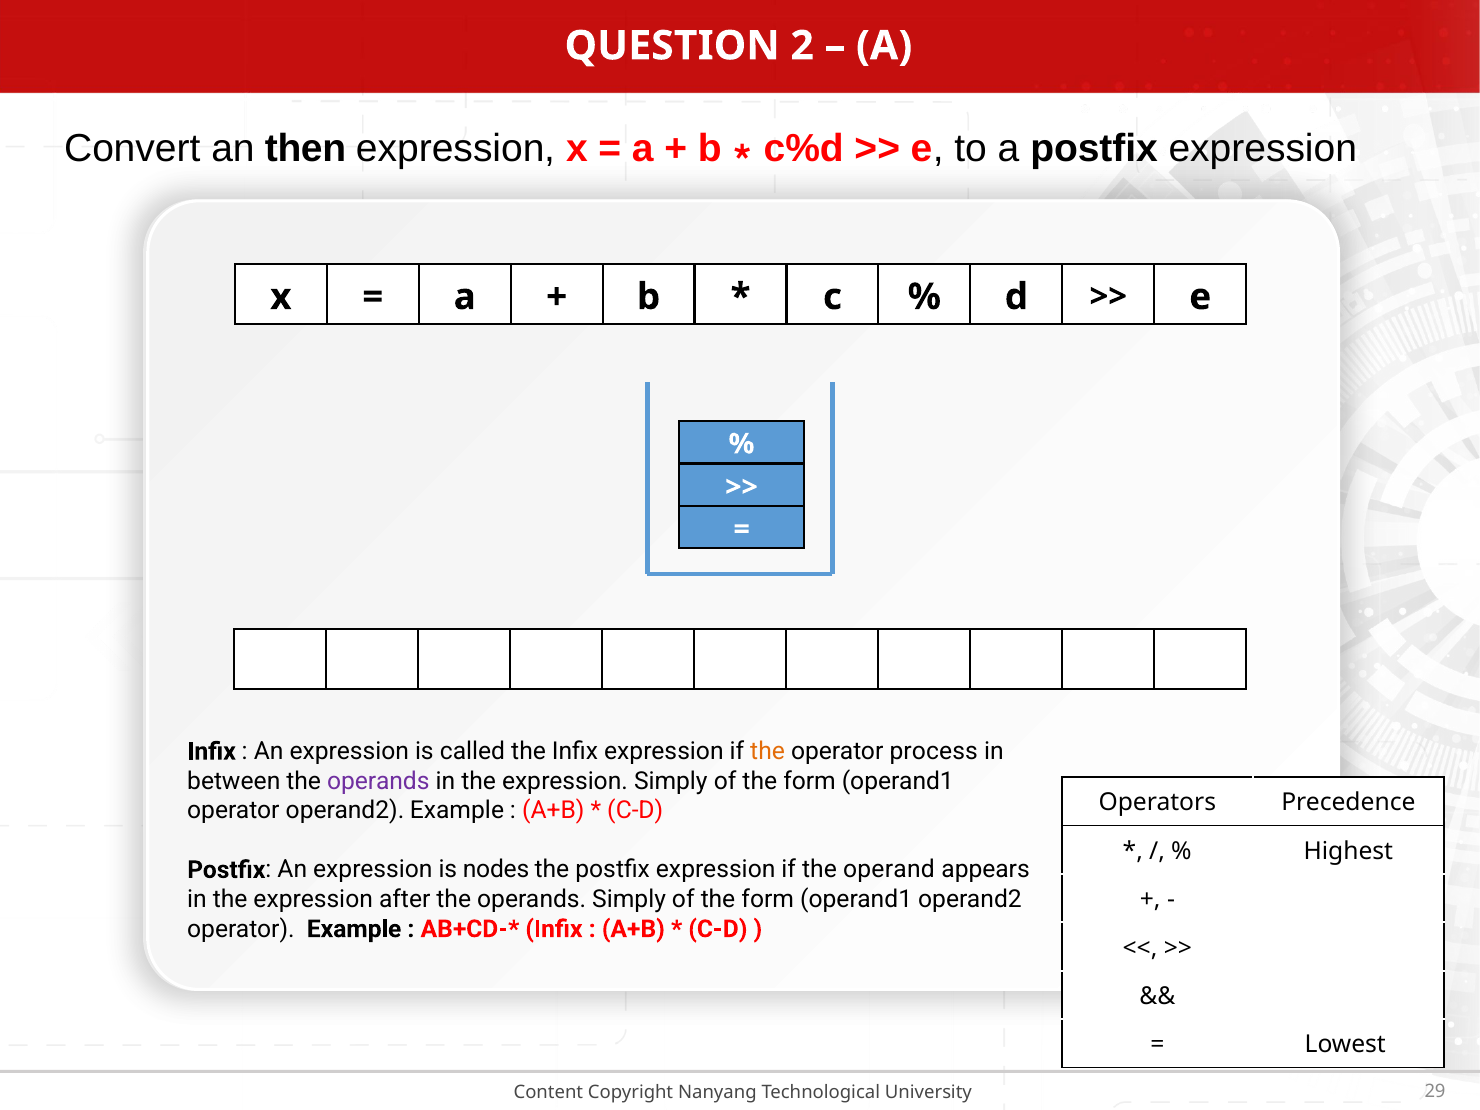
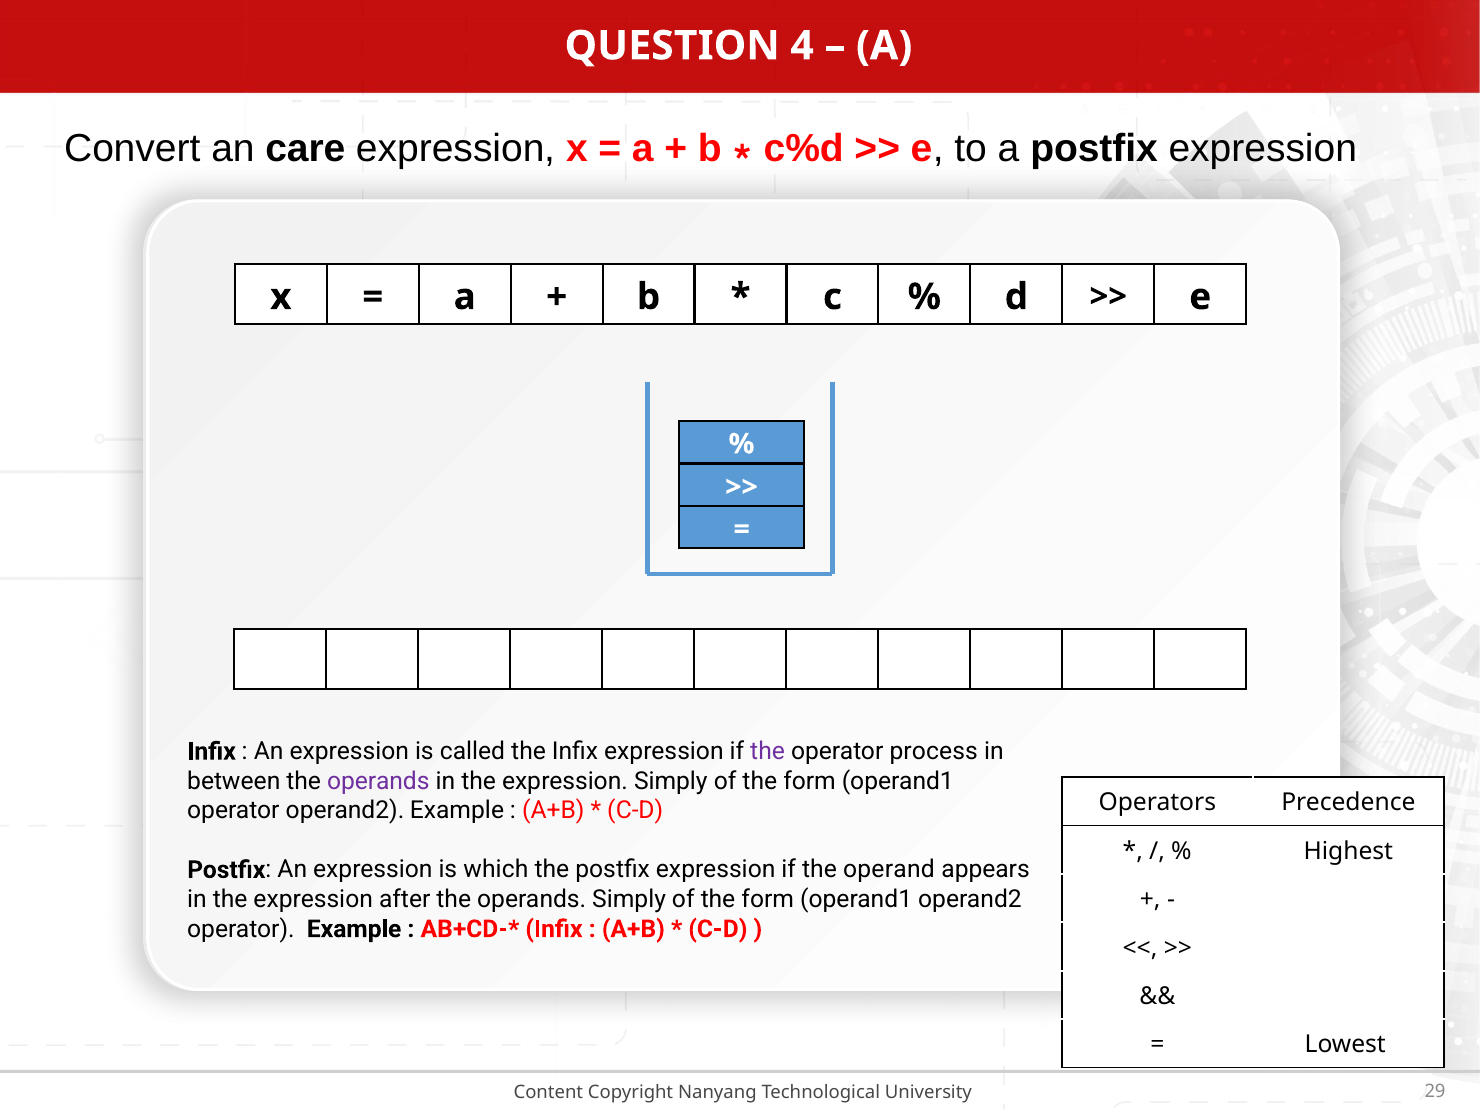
2: 2 -> 4 (802, 46)
then: then -> care (305, 149)
the colour: orange -> purple (768, 751)
nodes: nodes -> which (496, 870)
